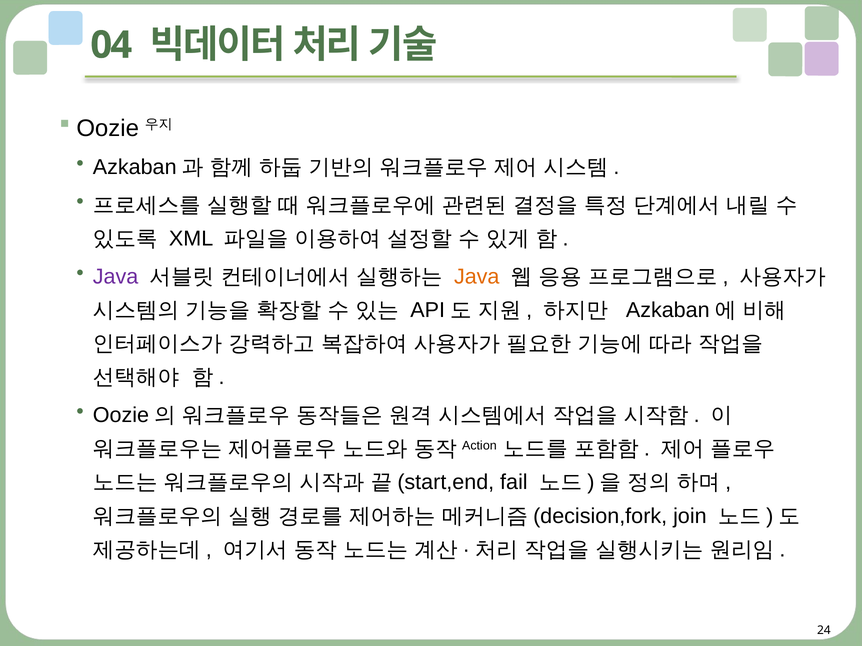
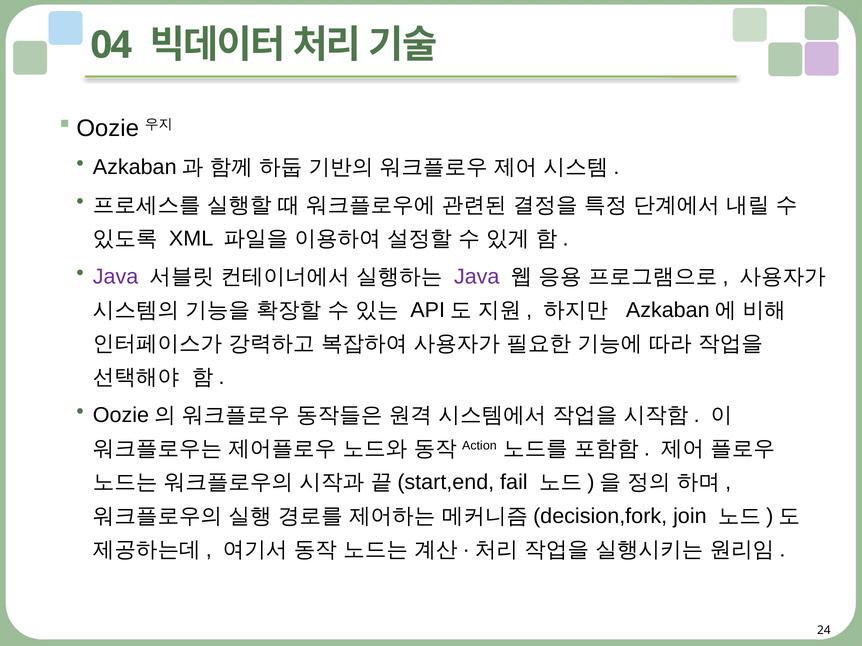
Java colour: orange -> purple (477, 277)
